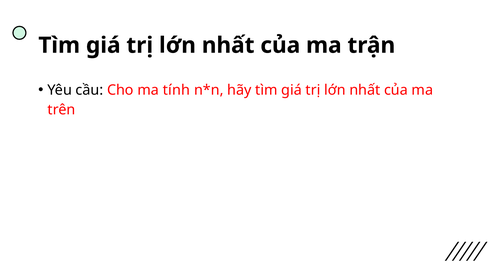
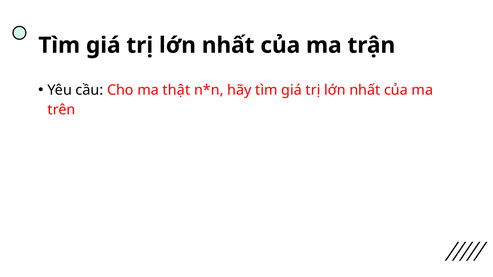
tính: tính -> thật (176, 90)
